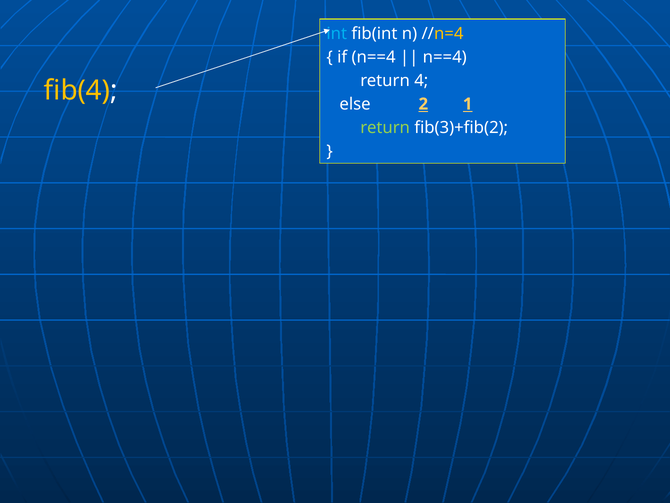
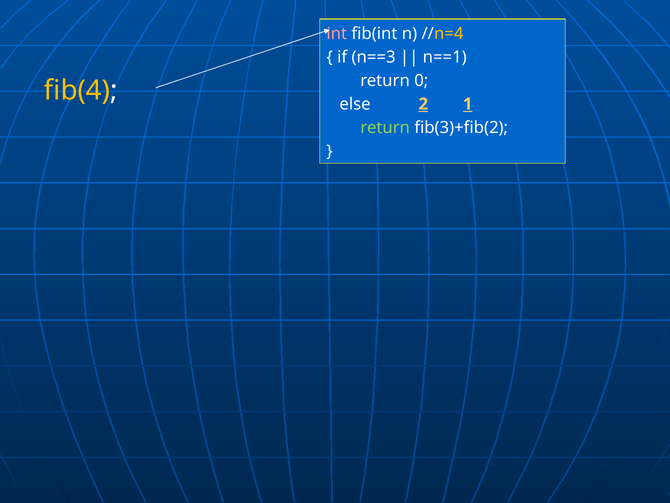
int colour: light blue -> pink (337, 34)
if n==4: n==4 -> n==3 (374, 57)
n==4: n==4 -> n==1 (445, 57)
4: 4 -> 0 (421, 80)
